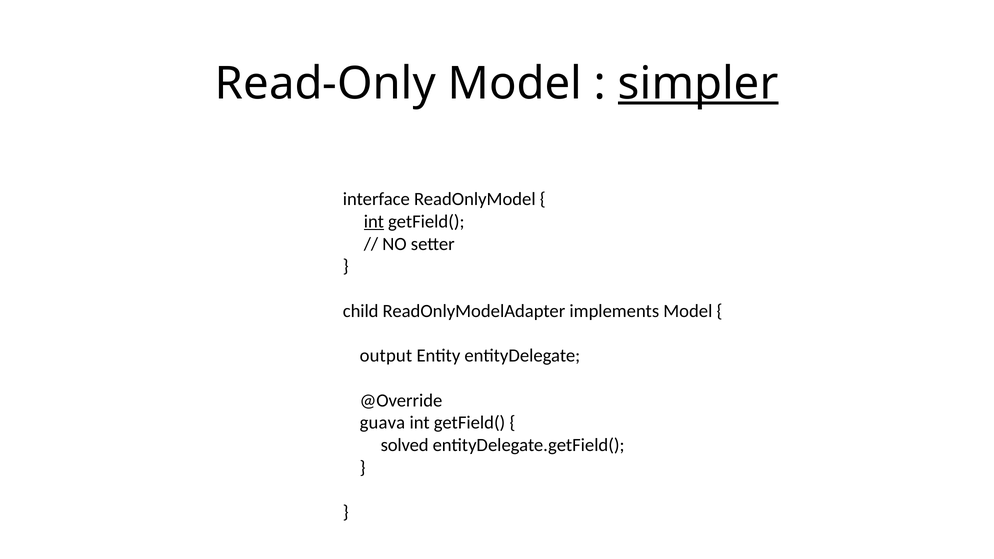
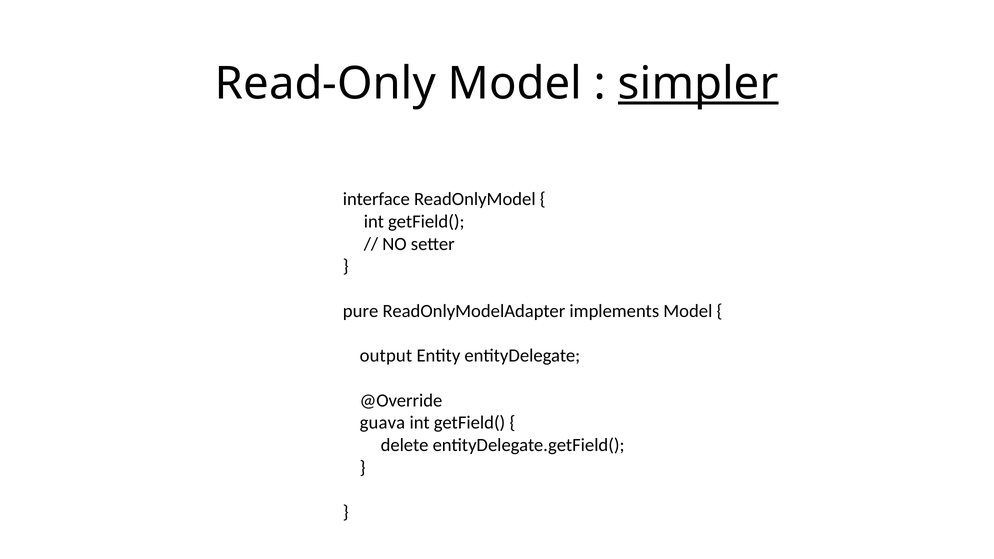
int underline: present -> none (374, 222)
child: child -> pure (361, 311)
solved: solved -> delete (405, 445)
